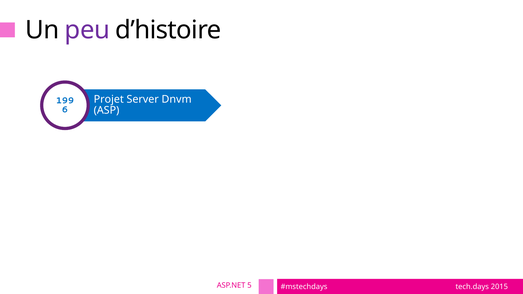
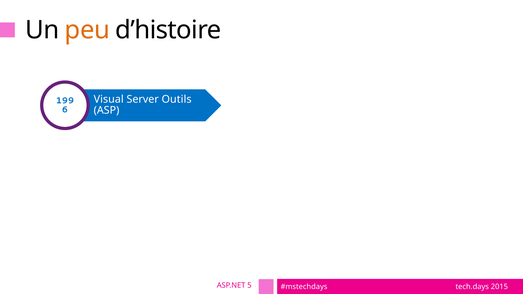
peu colour: purple -> orange (87, 30)
Projet: Projet -> Visual (109, 99)
Dnvm: Dnvm -> Outils (177, 99)
